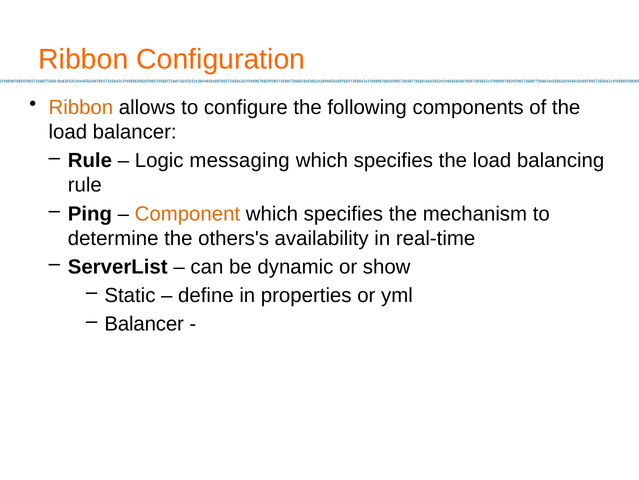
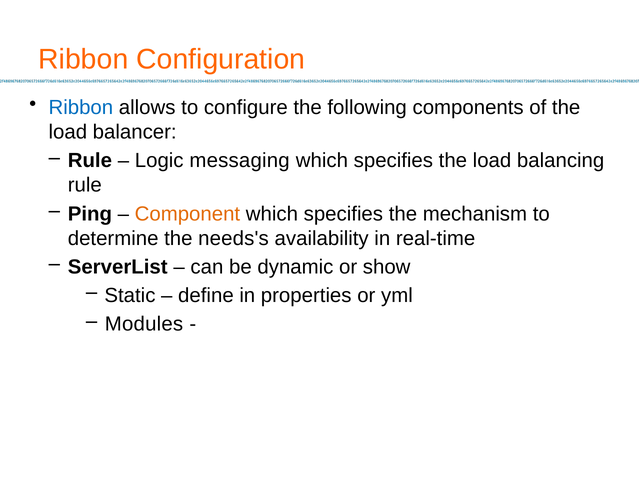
Ribbon colour: orange -> blue (81, 107)
others's: others's -> needs's (234, 238)
Balancer: Balancer -> Modules (144, 324)
